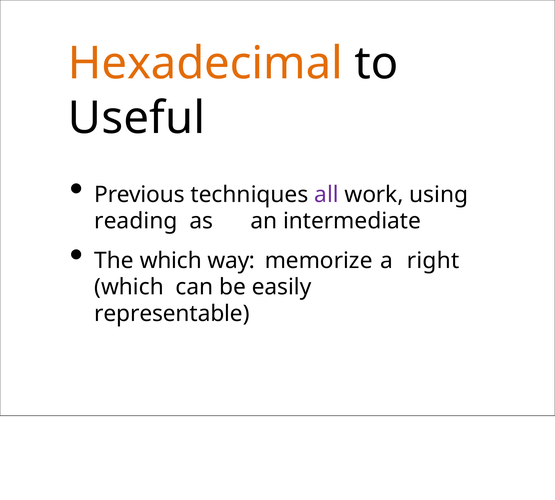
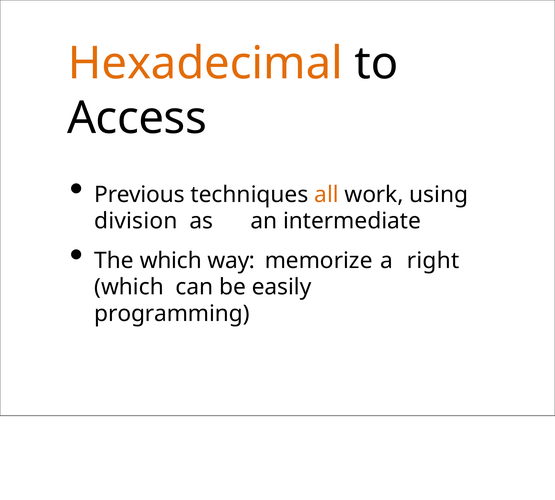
Useful: Useful -> Access (137, 118)
all colour: purple -> orange (327, 195)
reading: reading -> division (136, 221)
representable: representable -> programming (172, 314)
